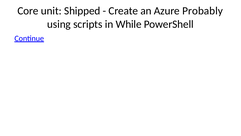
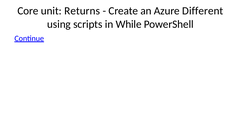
Shipped: Shipped -> Returns (82, 11)
Probably: Probably -> Different (203, 11)
